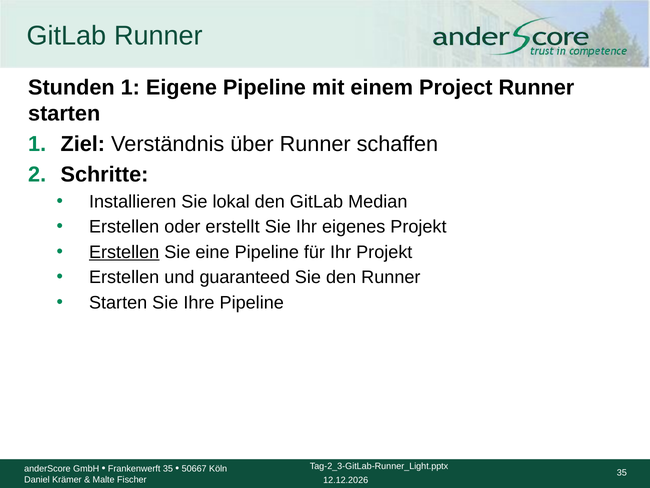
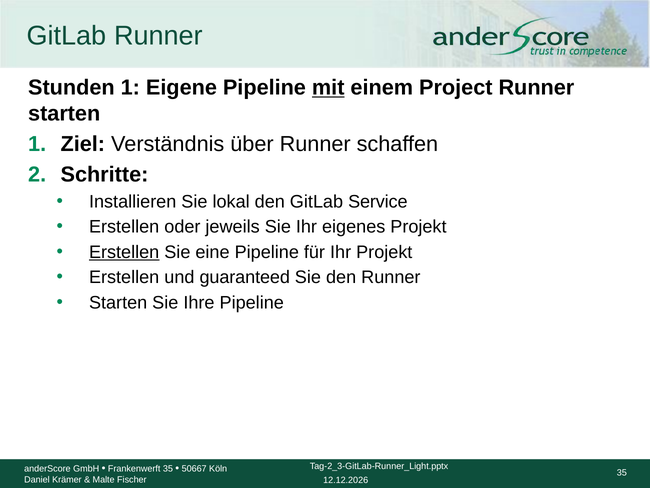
mit underline: none -> present (328, 88)
Median: Median -> Service (378, 201)
erstellt: erstellt -> jeweils (233, 227)
